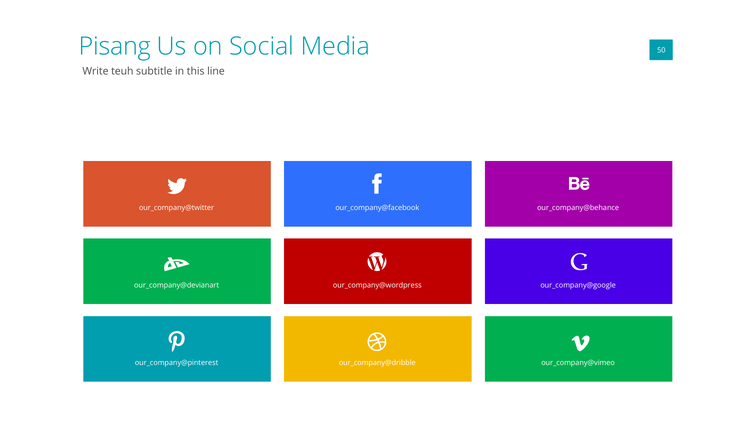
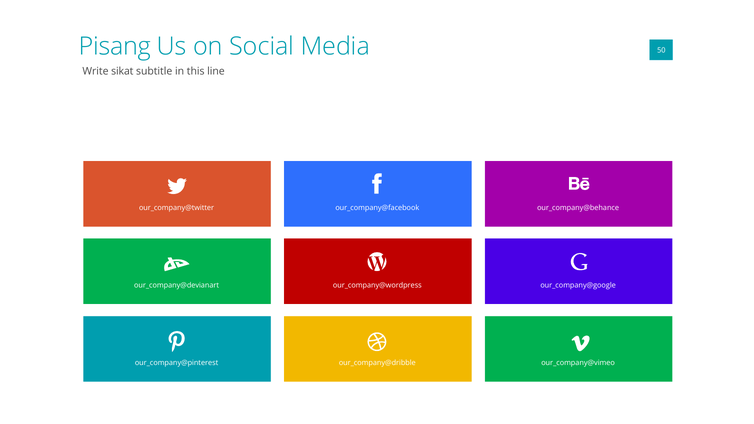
teuh: teuh -> sikat (122, 71)
